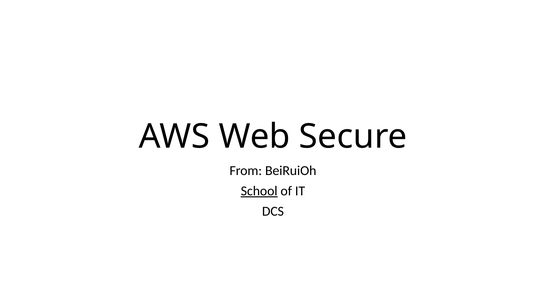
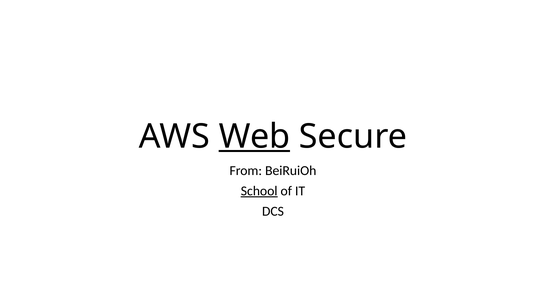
Web underline: none -> present (255, 136)
